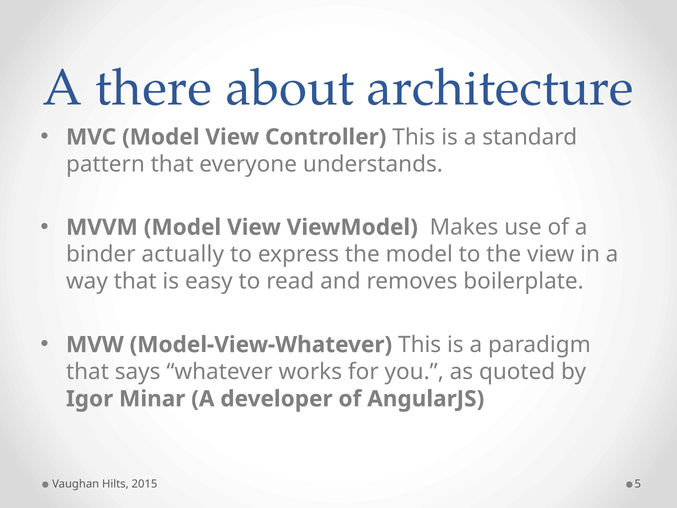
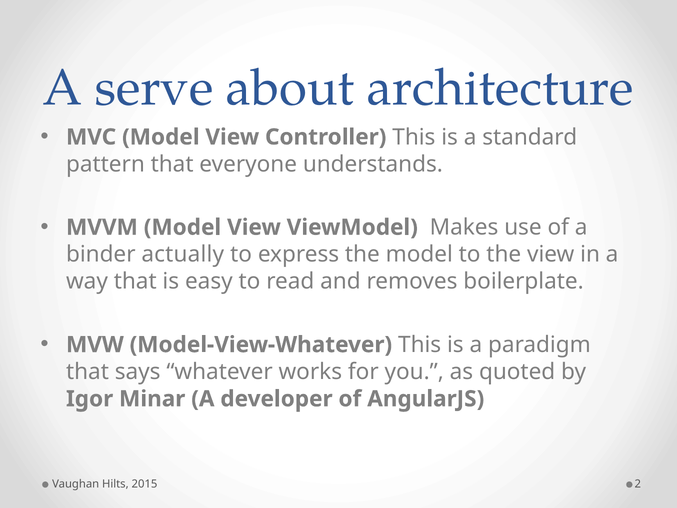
there: there -> serve (154, 88)
5: 5 -> 2 (638, 484)
